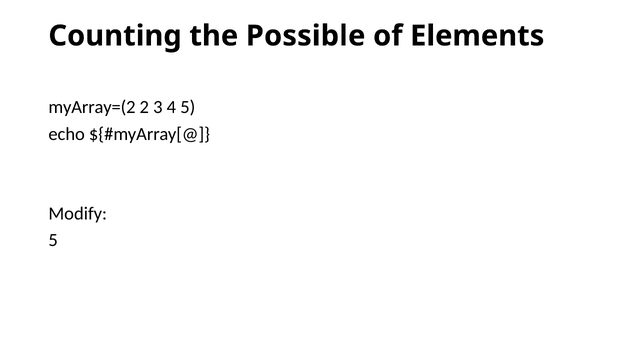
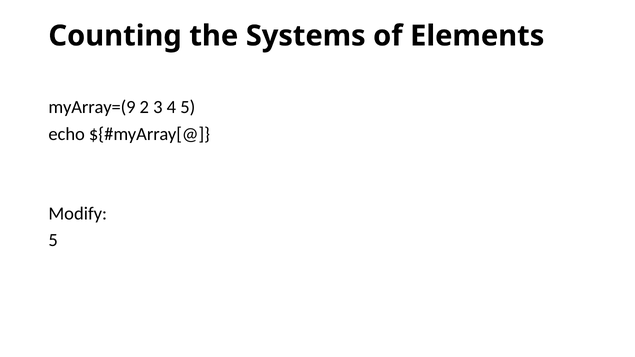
Possible: Possible -> Systems (306, 36)
myArray=(2: myArray=(2 -> myArray=(9 (92, 107)
